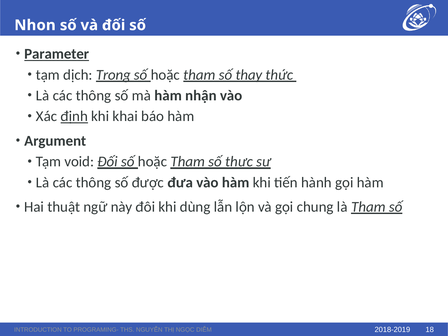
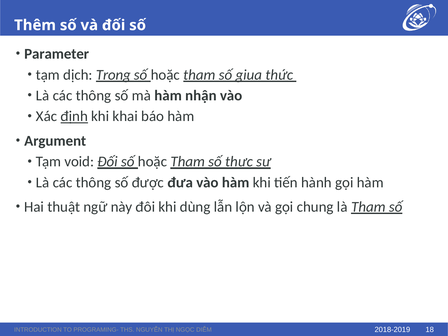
Nhọn: Nhọn -> Thêm (35, 25)
Parameter underline: present -> none (57, 54)
thay: thay -> giua (249, 75)
